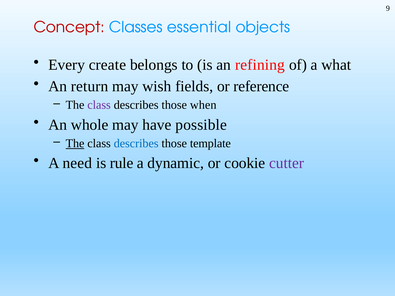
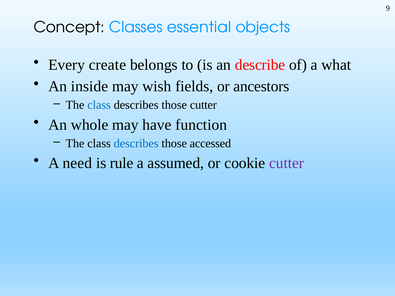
Concept colour: red -> black (69, 27)
refining: refining -> describe (260, 65)
return: return -> inside (90, 86)
reference: reference -> ancestors (261, 86)
class colour: purple -> blue (99, 105)
those when: when -> cutter (203, 105)
possible: possible -> function (201, 125)
The underline: present -> none (75, 144)
template: template -> accessed (210, 144)
dynamic: dynamic -> assumed (176, 163)
